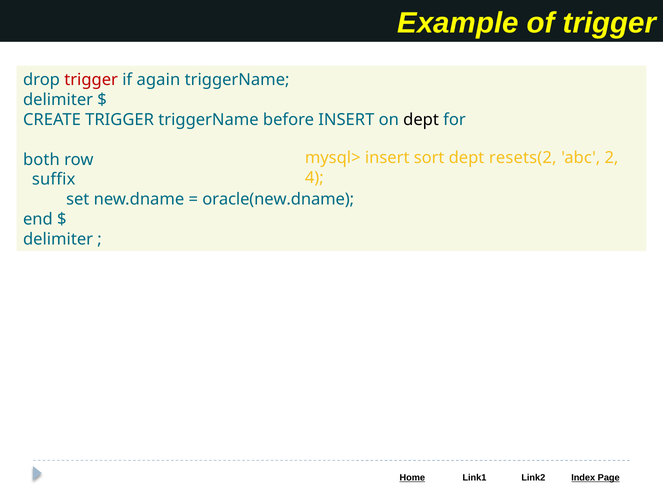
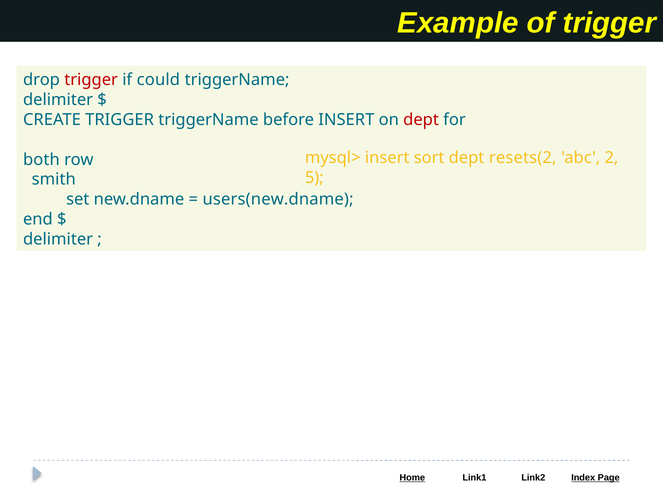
again: again -> could (158, 80)
dept colour: black -> red (421, 120)
4: 4 -> 5 (314, 178)
suffix: suffix -> smith (54, 180)
oracle(new.dname: oracle(new.dname -> users(new.dname (278, 199)
